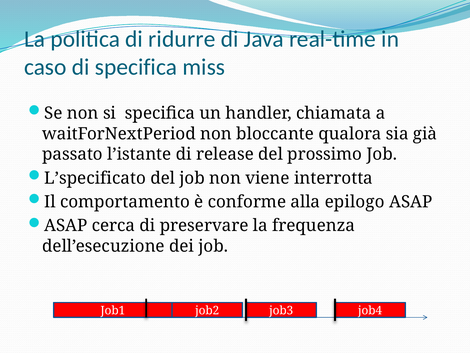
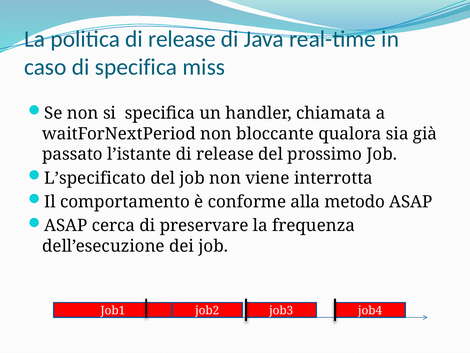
politica di ridurre: ridurre -> release (182, 39)
epilogo: epilogo -> metodo (355, 202)
